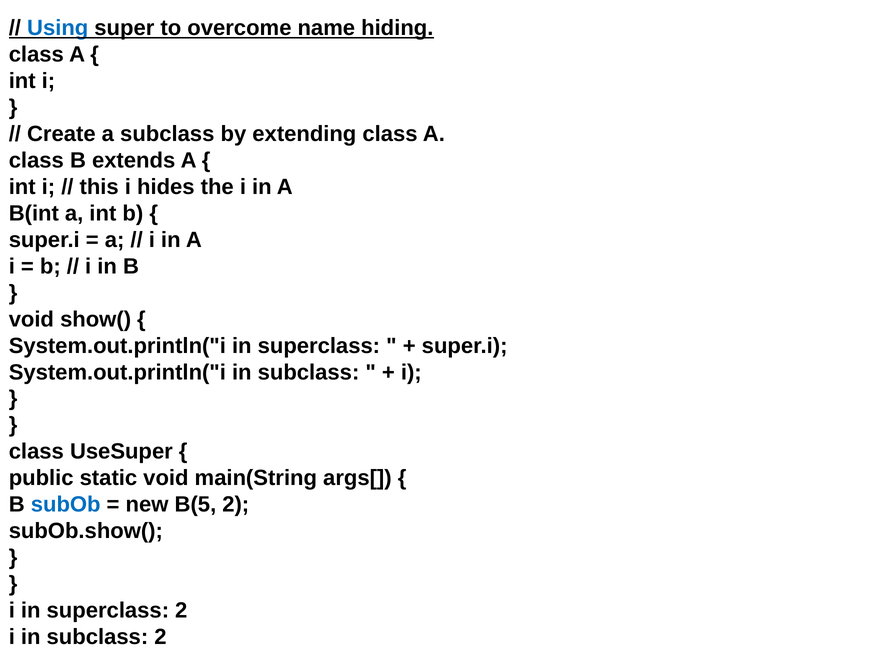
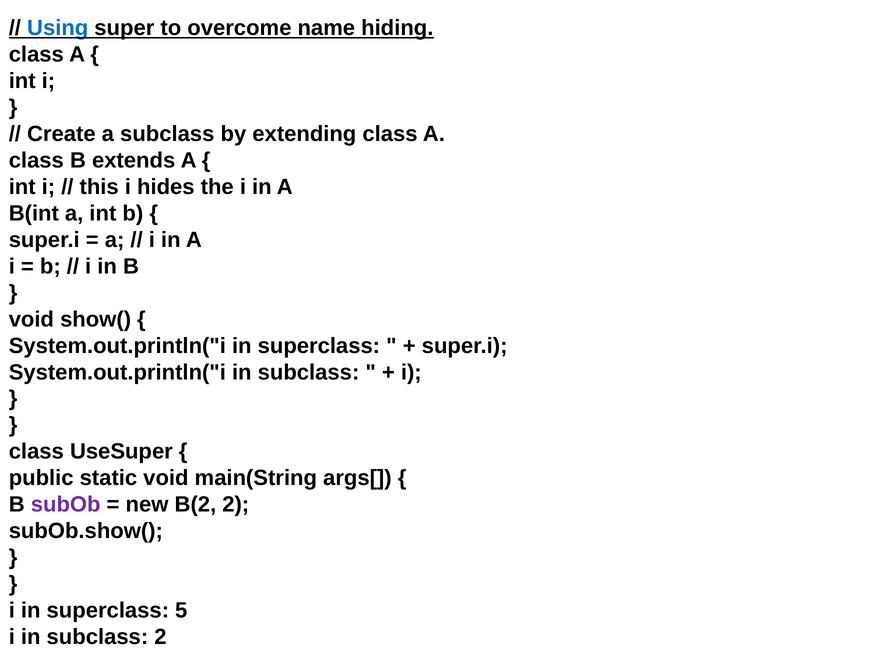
subOb colour: blue -> purple (66, 504)
B(5: B(5 -> B(2 (195, 504)
superclass 2: 2 -> 5 (181, 610)
